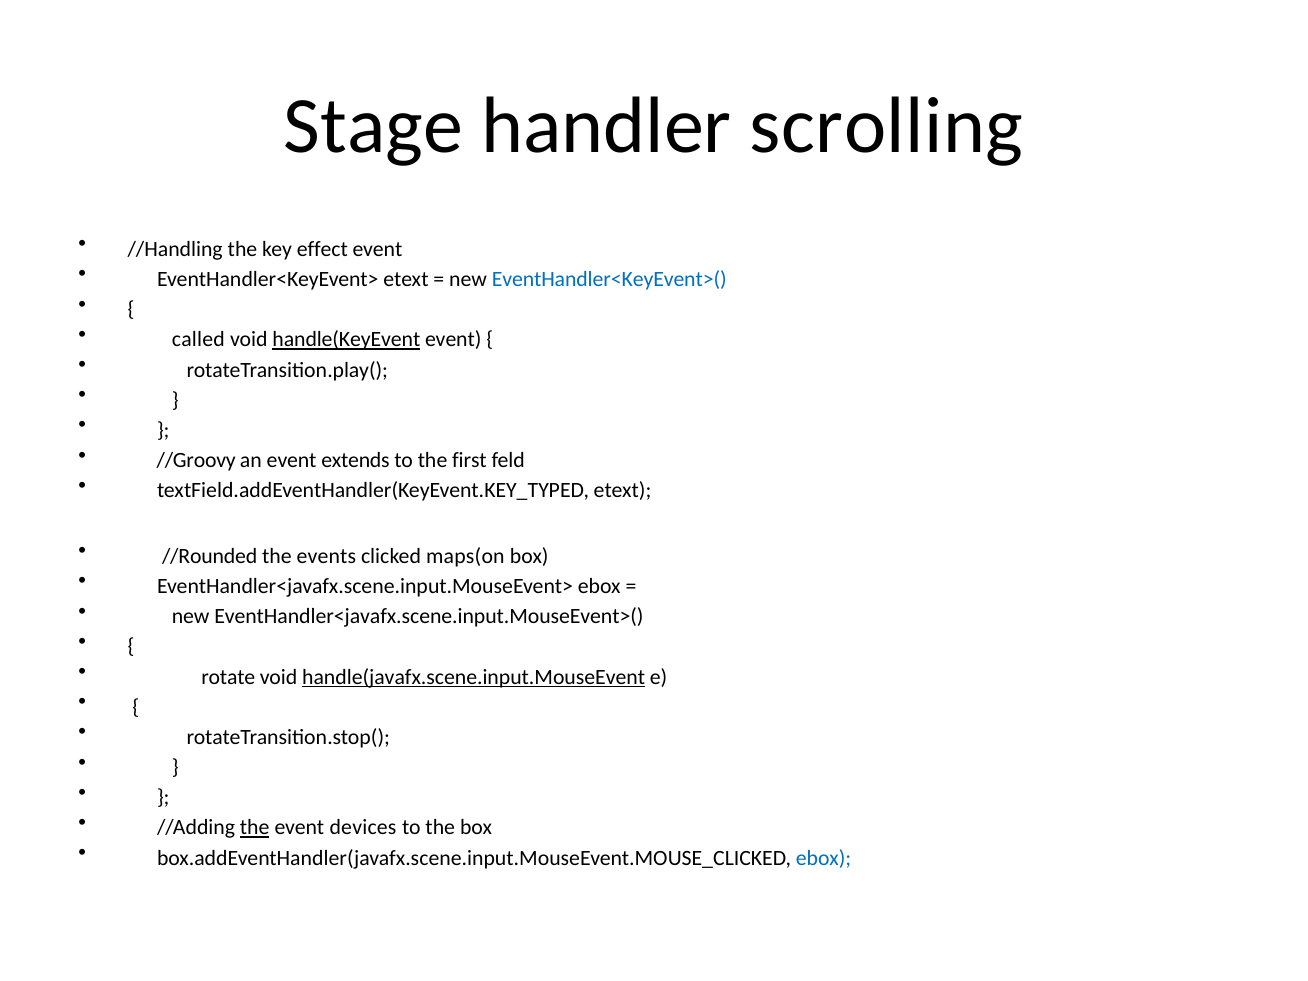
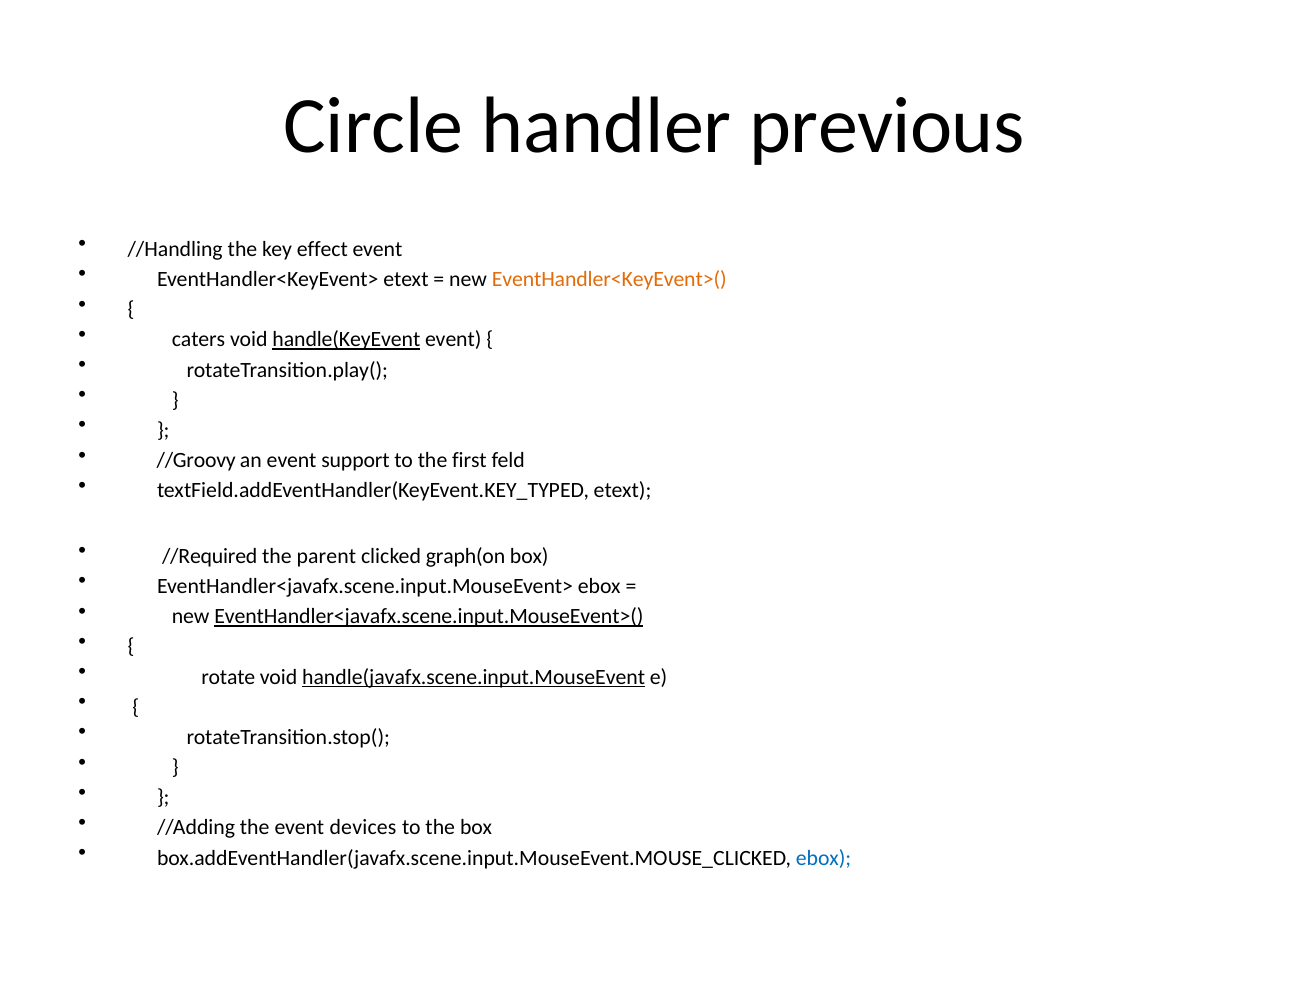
Stage: Stage -> Circle (373, 127)
scrolling: scrolling -> previous (887, 127)
EventHandler<KeyEvent>( colour: blue -> orange (609, 279)
called: called -> caters (199, 340)
extends: extends -> support (355, 460)
//Rounded: //Rounded -> //Required (210, 556)
events: events -> parent (326, 556)
maps(on: maps(on -> graph(on (466, 556)
EventHandler<javafx.scene.input.MouseEvent>( underline: none -> present (429, 617)
the underline: present -> none (255, 828)
